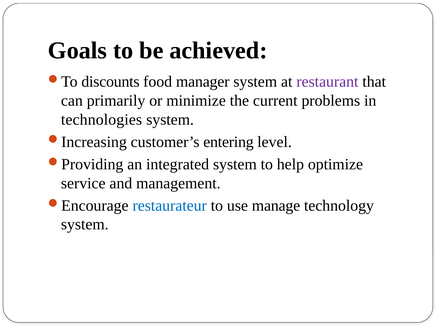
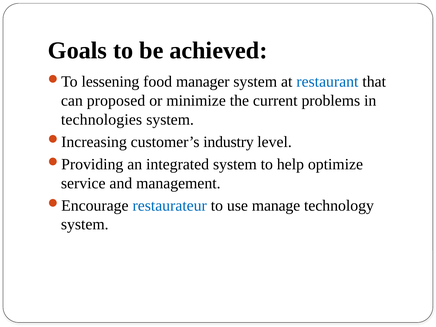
discounts: discounts -> lessening (110, 82)
restaurant colour: purple -> blue (327, 82)
primarily: primarily -> proposed (116, 101)
entering: entering -> industry (228, 142)
